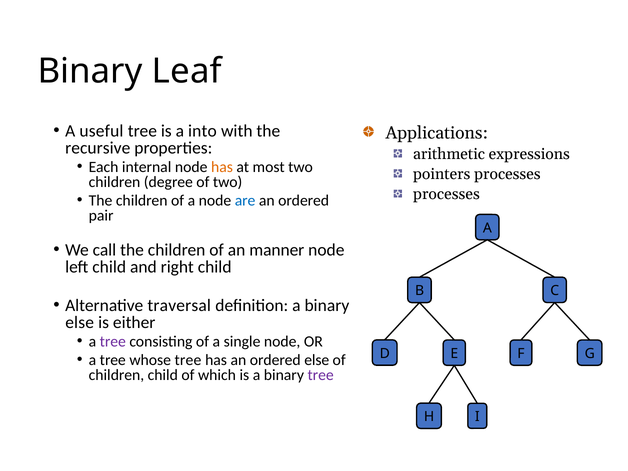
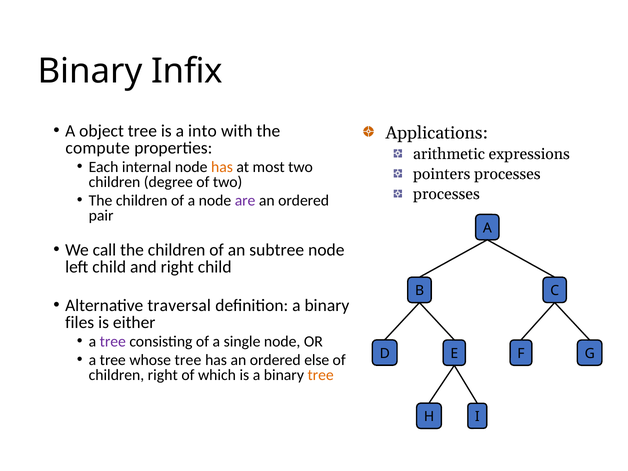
Leaf: Leaf -> Infix (187, 71)
useful: useful -> object (102, 131)
recursive: recursive -> compute (98, 148)
are colour: blue -> purple (245, 201)
manner: manner -> subtree (277, 250)
else: else -> files (80, 322)
children child: child -> right (163, 375)
tree colour: purple -> orange (321, 375)
